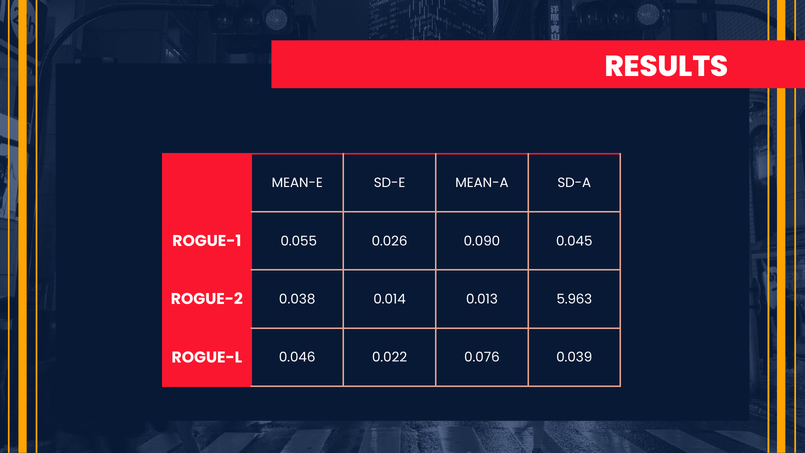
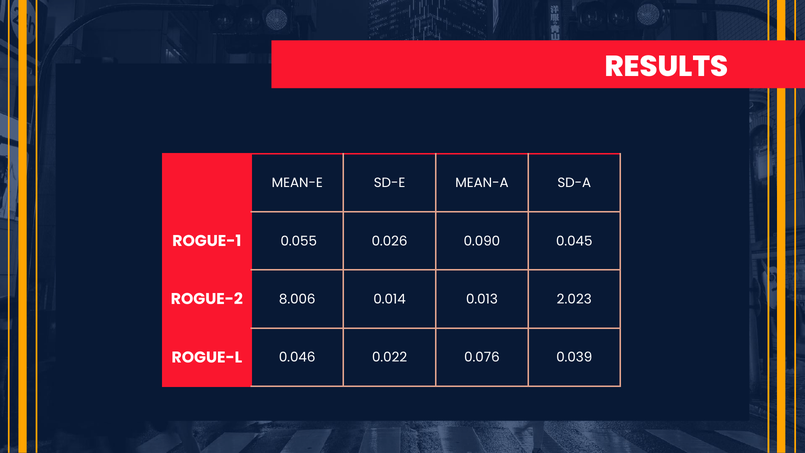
0.038: 0.038 -> 8.006 (297, 299)
5.963: 5.963 -> 2.023 (574, 299)
